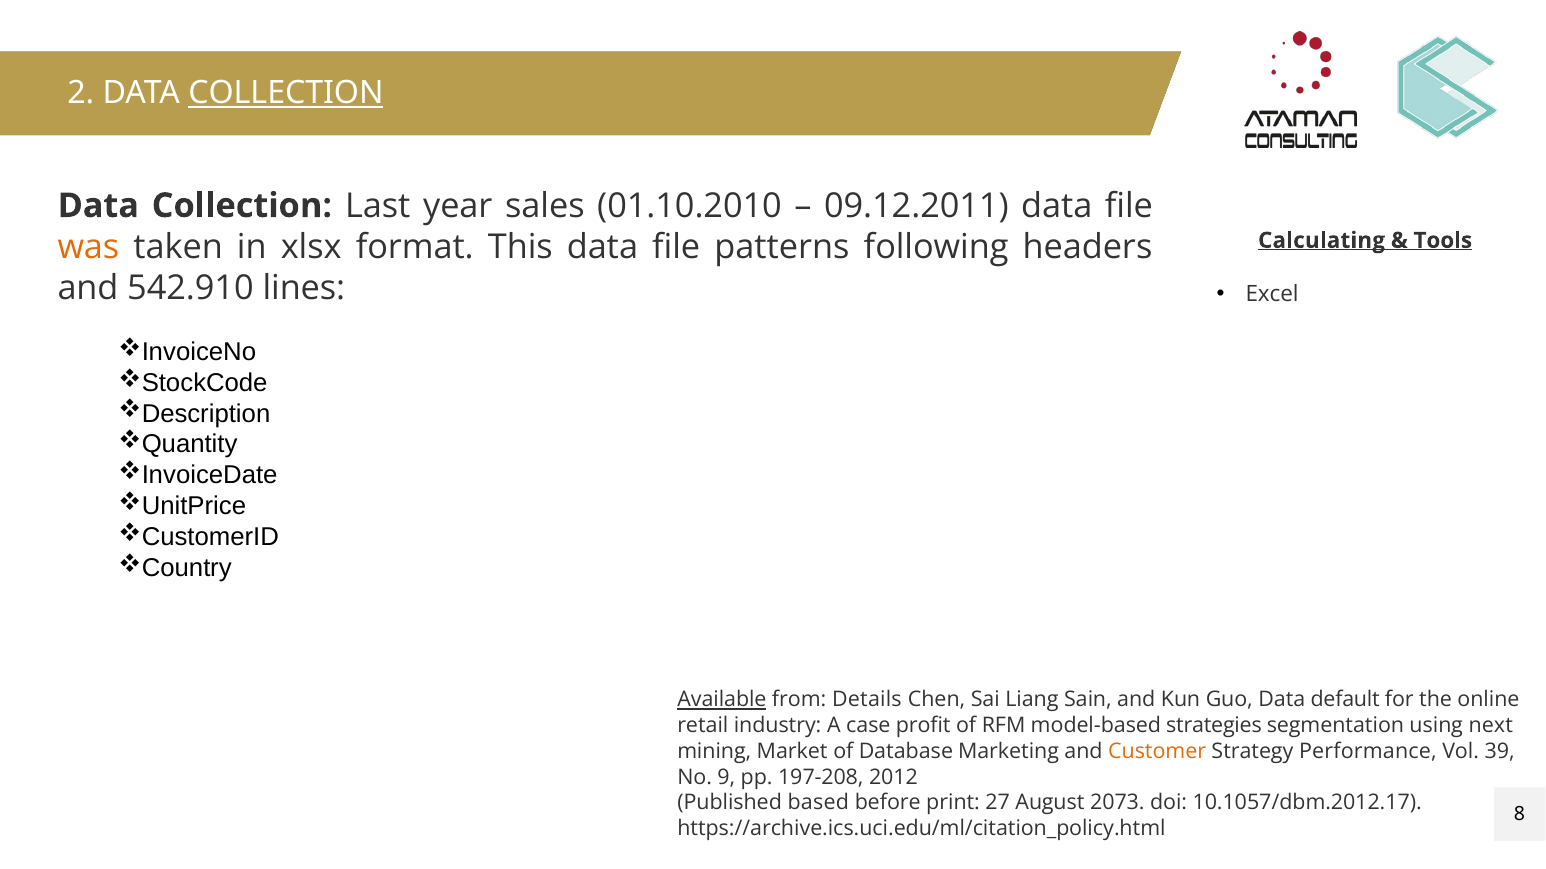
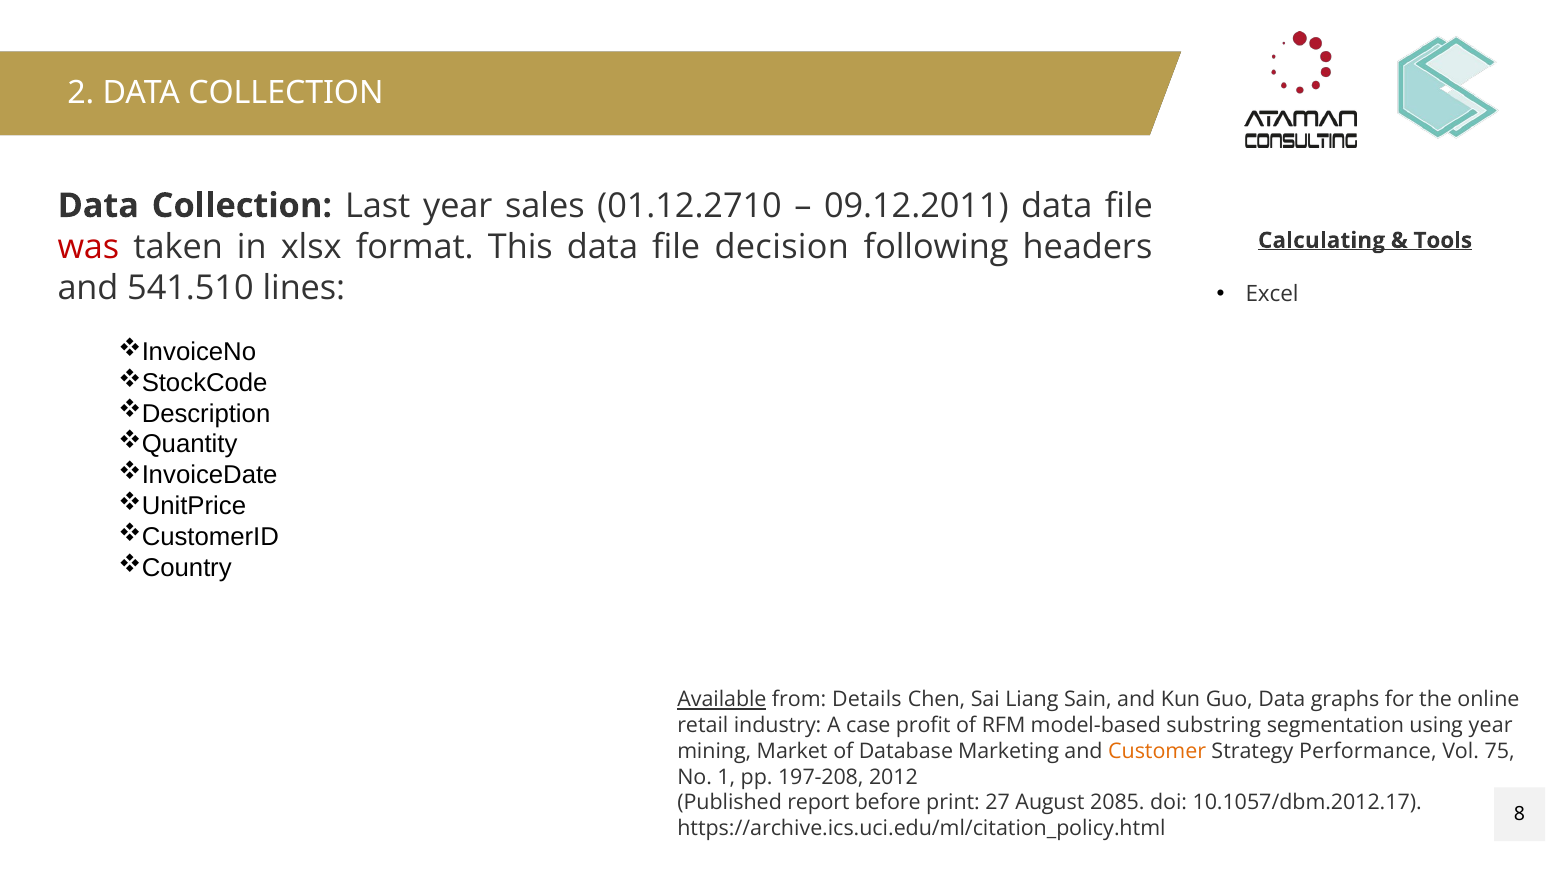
COLLECTION underline: present -> none (286, 93)
01.10.2010: 01.10.2010 -> 01.12.2710 (690, 206)
was colour: orange -> red (88, 247)
patterns: patterns -> decision (782, 247)
542.910: 542.910 -> 541.510 (190, 288)
default: default -> graphs (1345, 700)
strategies: strategies -> substring (1214, 726)
using next: next -> year (1491, 726)
39: 39 -> 75 (1500, 752)
9: 9 -> 1 (726, 778)
based: based -> report (819, 803)
2073: 2073 -> 2085 (1117, 803)
